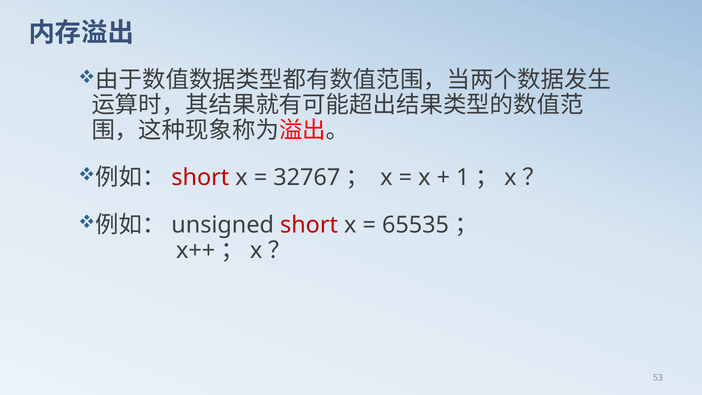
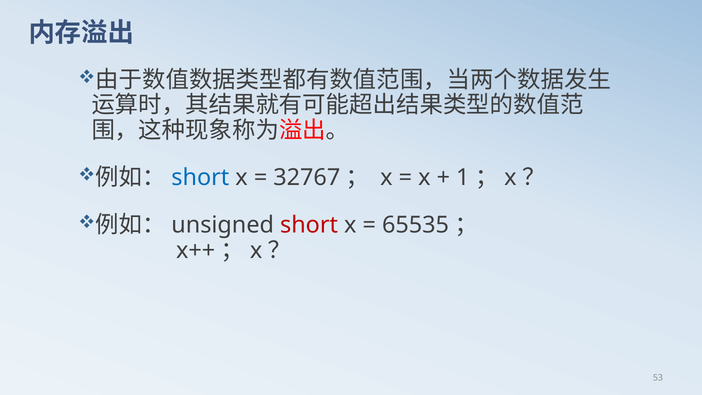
short colour: red -> blue (200, 178)
